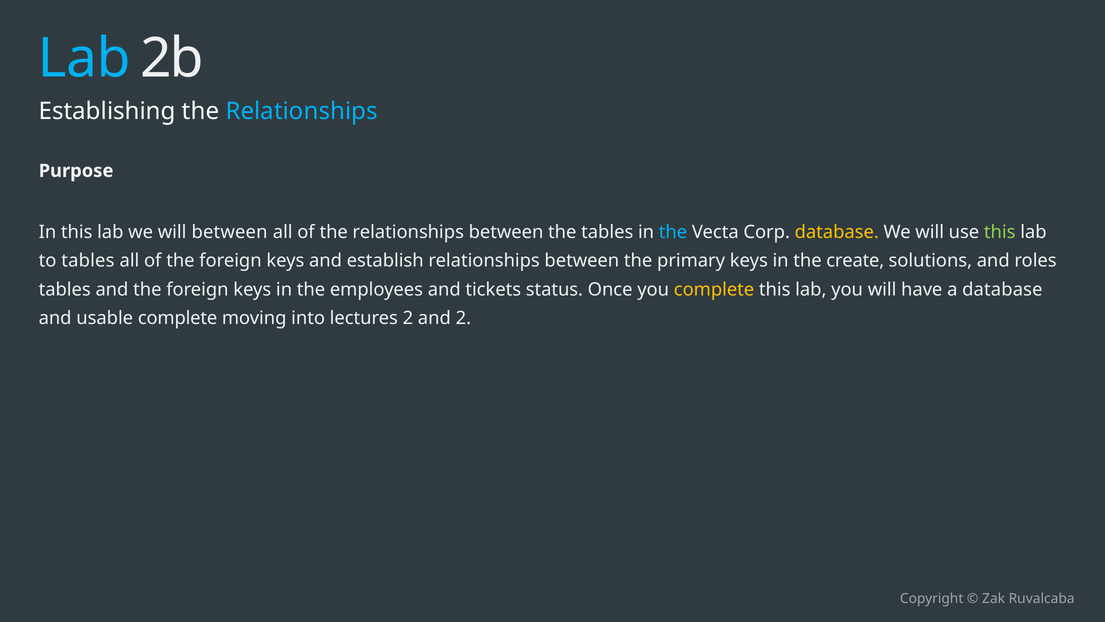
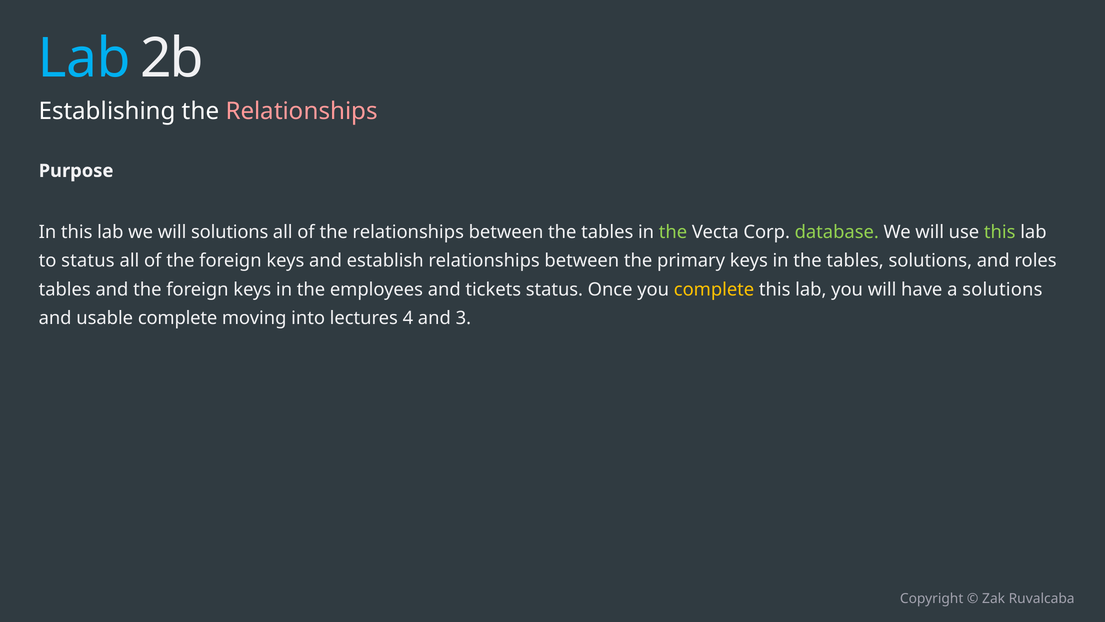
Relationships colour: light blue -> pink (302, 111)
will between: between -> solutions (230, 232)
the colour: light blue -> light green (673, 232)
database colour: yellow -> light green (837, 232)
to tables: tables -> status (88, 261)
in the create: create -> tables (855, 261)
a database: database -> solutions (1002, 289)
lectures 2: 2 -> 4 (408, 318)
and 2: 2 -> 3 (463, 318)
